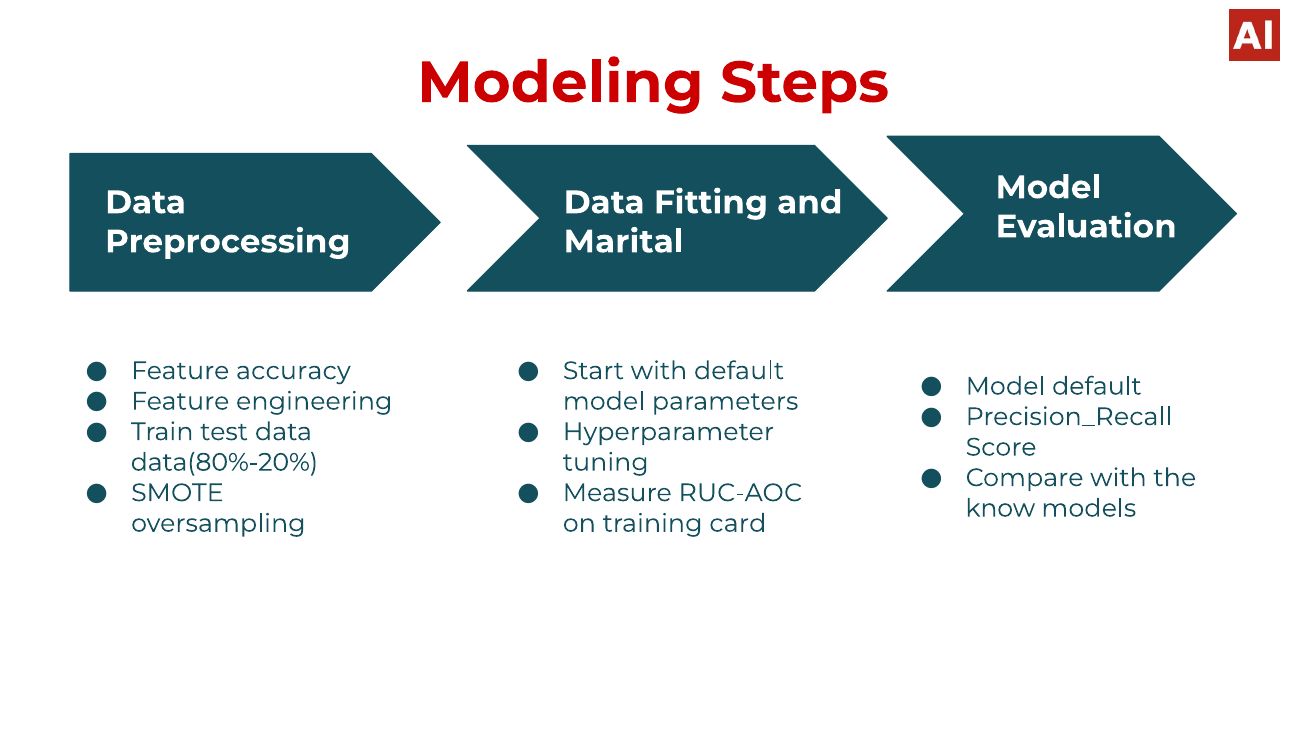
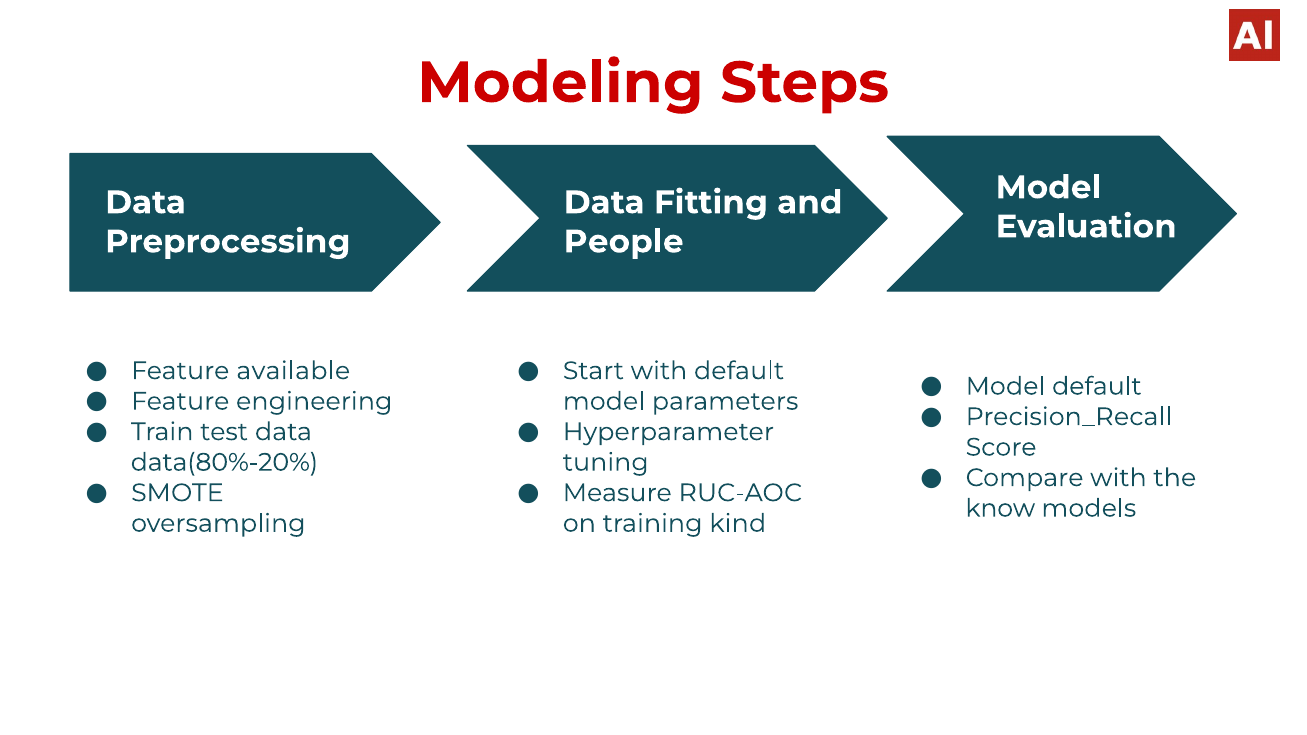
Marital: Marital -> People (624, 242)
accuracy: accuracy -> available (293, 371)
card: card -> kind (738, 524)
